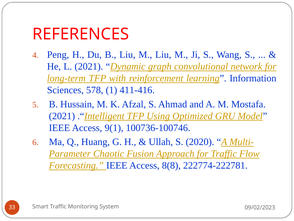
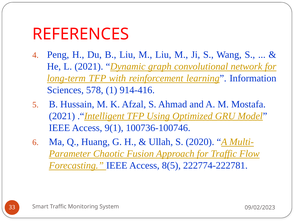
411-416: 411-416 -> 914-416 (137, 90)
8(8: 8(8 -> 8(5 (171, 165)
